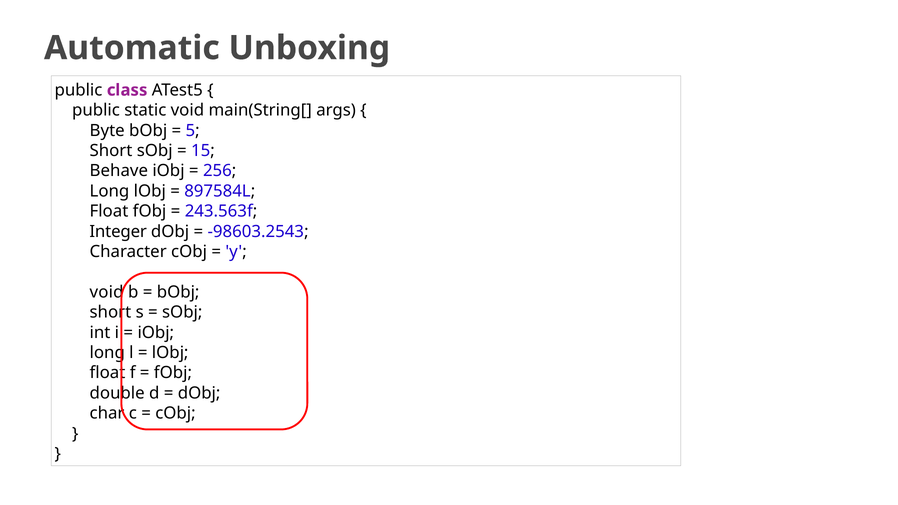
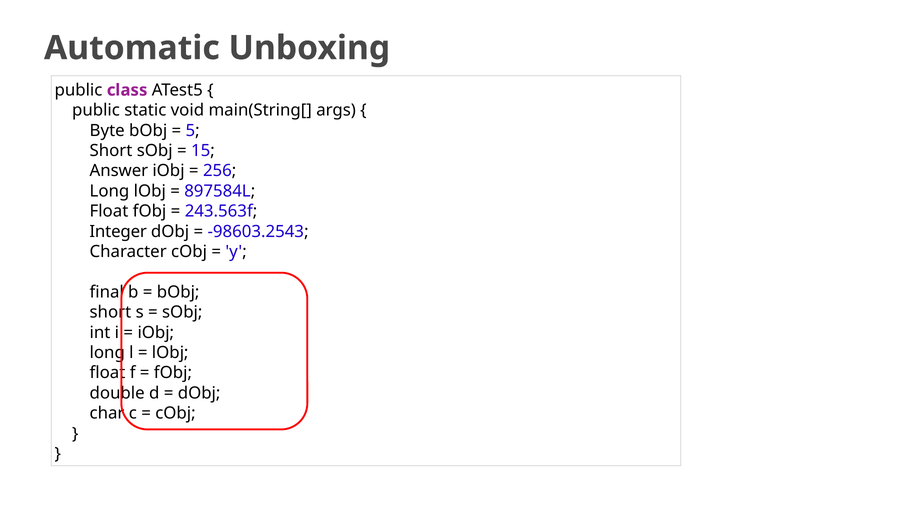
Behave: Behave -> Answer (119, 171)
void: void -> final (107, 292)
